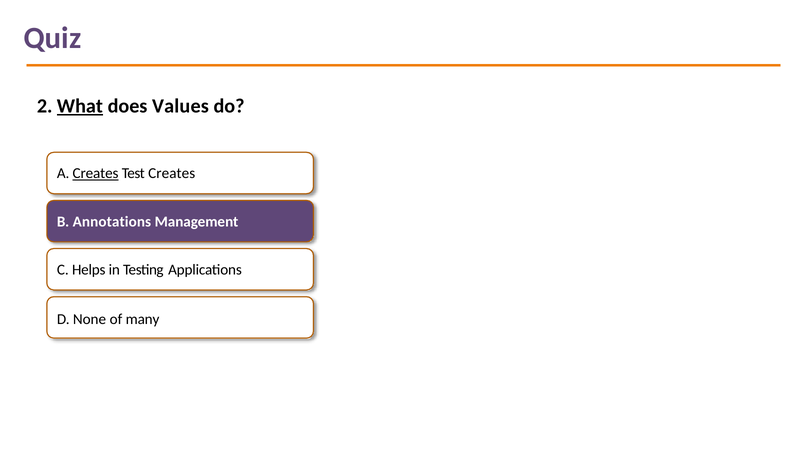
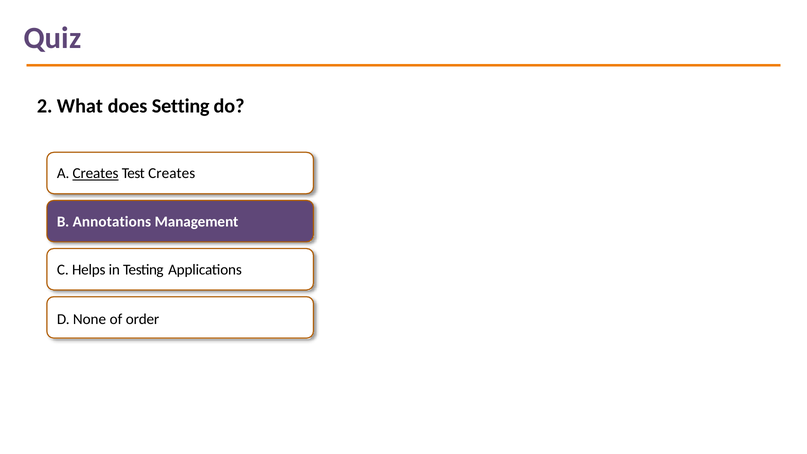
What underline: present -> none (80, 106)
Values: Values -> Setting (181, 106)
many: many -> order (143, 319)
